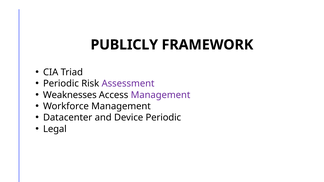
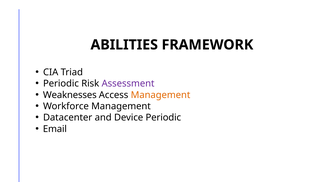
PUBLICLY: PUBLICLY -> ABILITIES (124, 45)
Management colour: purple -> orange (161, 95)
Legal: Legal -> Email (55, 129)
